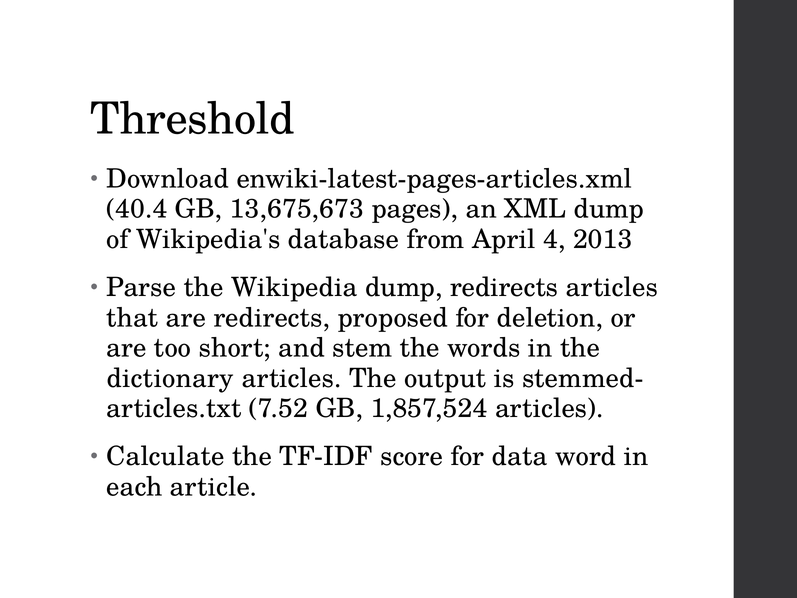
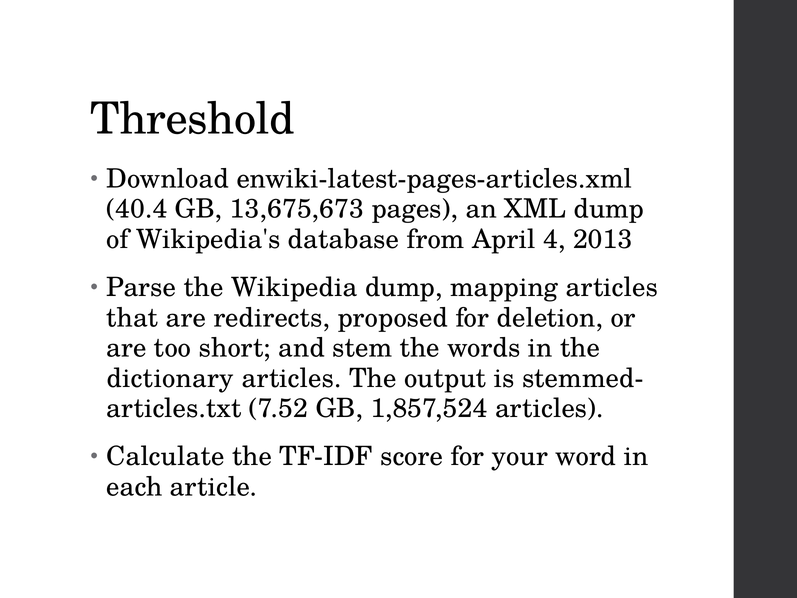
dump redirects: redirects -> mapping (504, 287)
data: data -> your (520, 457)
